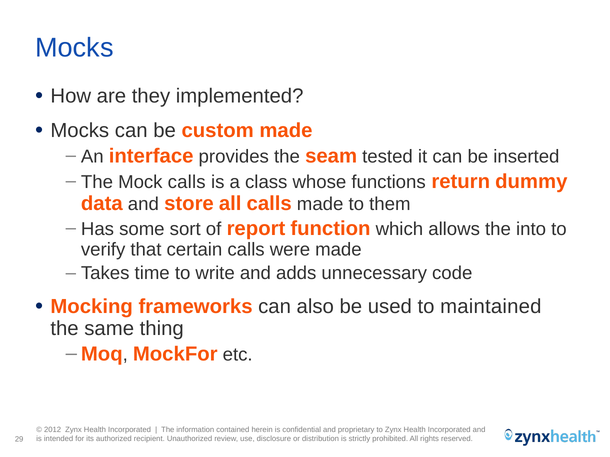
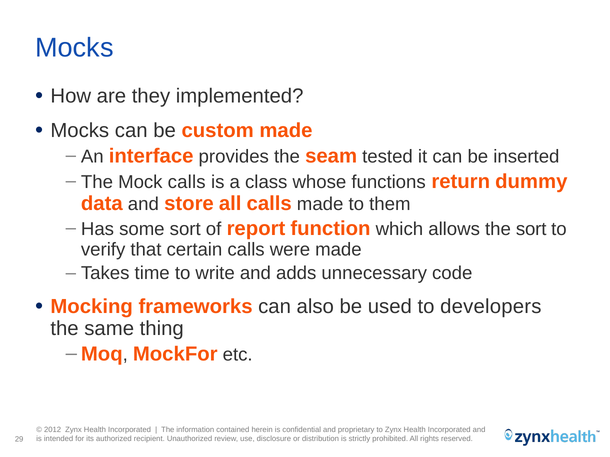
the into: into -> sort (531, 229)
maintained: maintained -> developers (491, 307)
